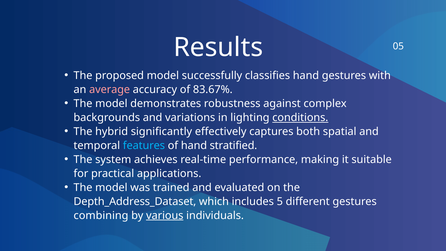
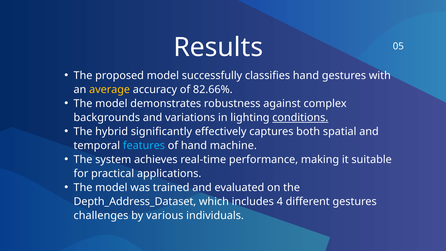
average colour: pink -> yellow (110, 90)
83.67%: 83.67% -> 82.66% (213, 90)
stratified: stratified -> machine (233, 145)
5: 5 -> 4 (280, 201)
combining: combining -> challenges (101, 215)
various underline: present -> none (165, 215)
